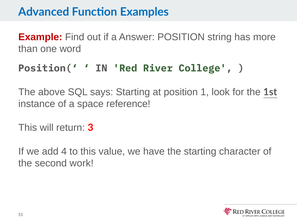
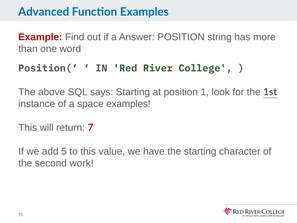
space reference: reference -> examples (128, 104)
3: 3 -> 7 (91, 127)
4: 4 -> 5 (64, 151)
